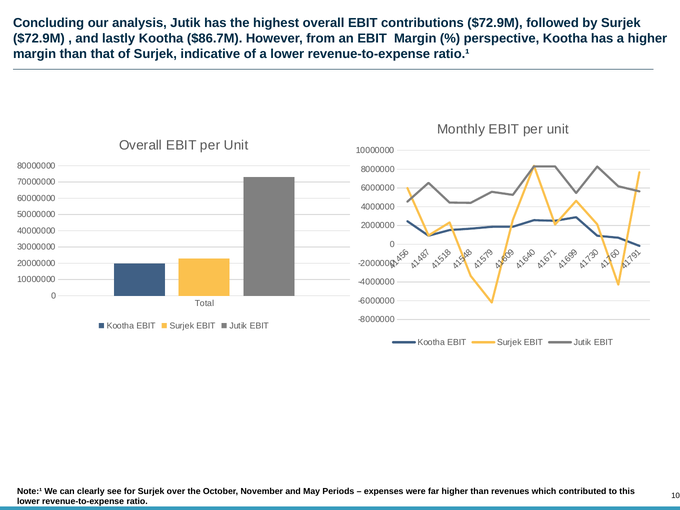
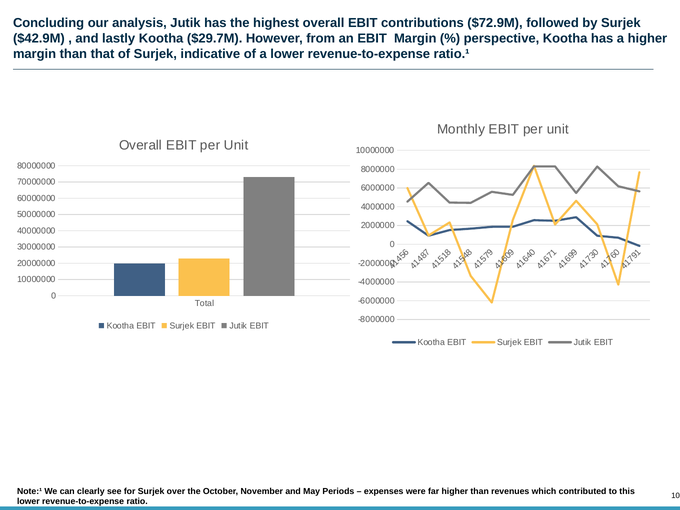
$72.9M: $72.9M -> $42.9M (39, 38)
$86.7M: $86.7M -> $29.7M (215, 38)
